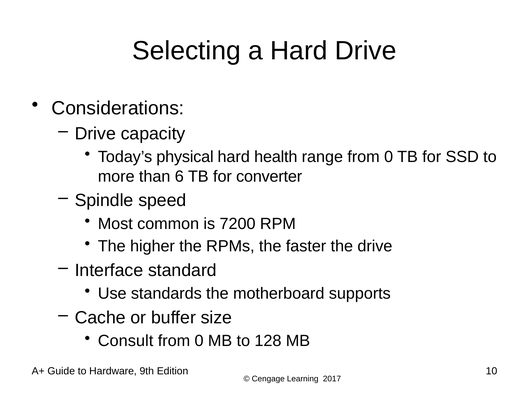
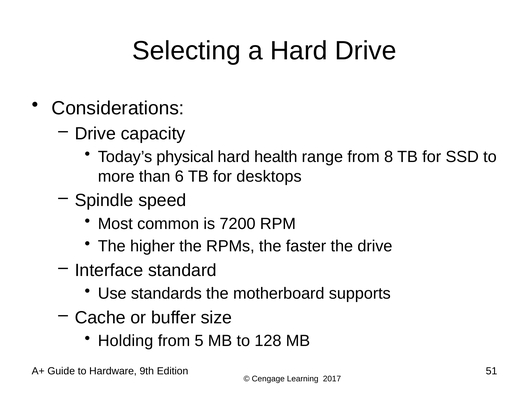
range from 0: 0 -> 8 (389, 157)
converter: converter -> desktops (269, 176)
Consult: Consult -> Holding (126, 341)
0: 0 -> 5 (199, 341)
10: 10 -> 51 (492, 371)
